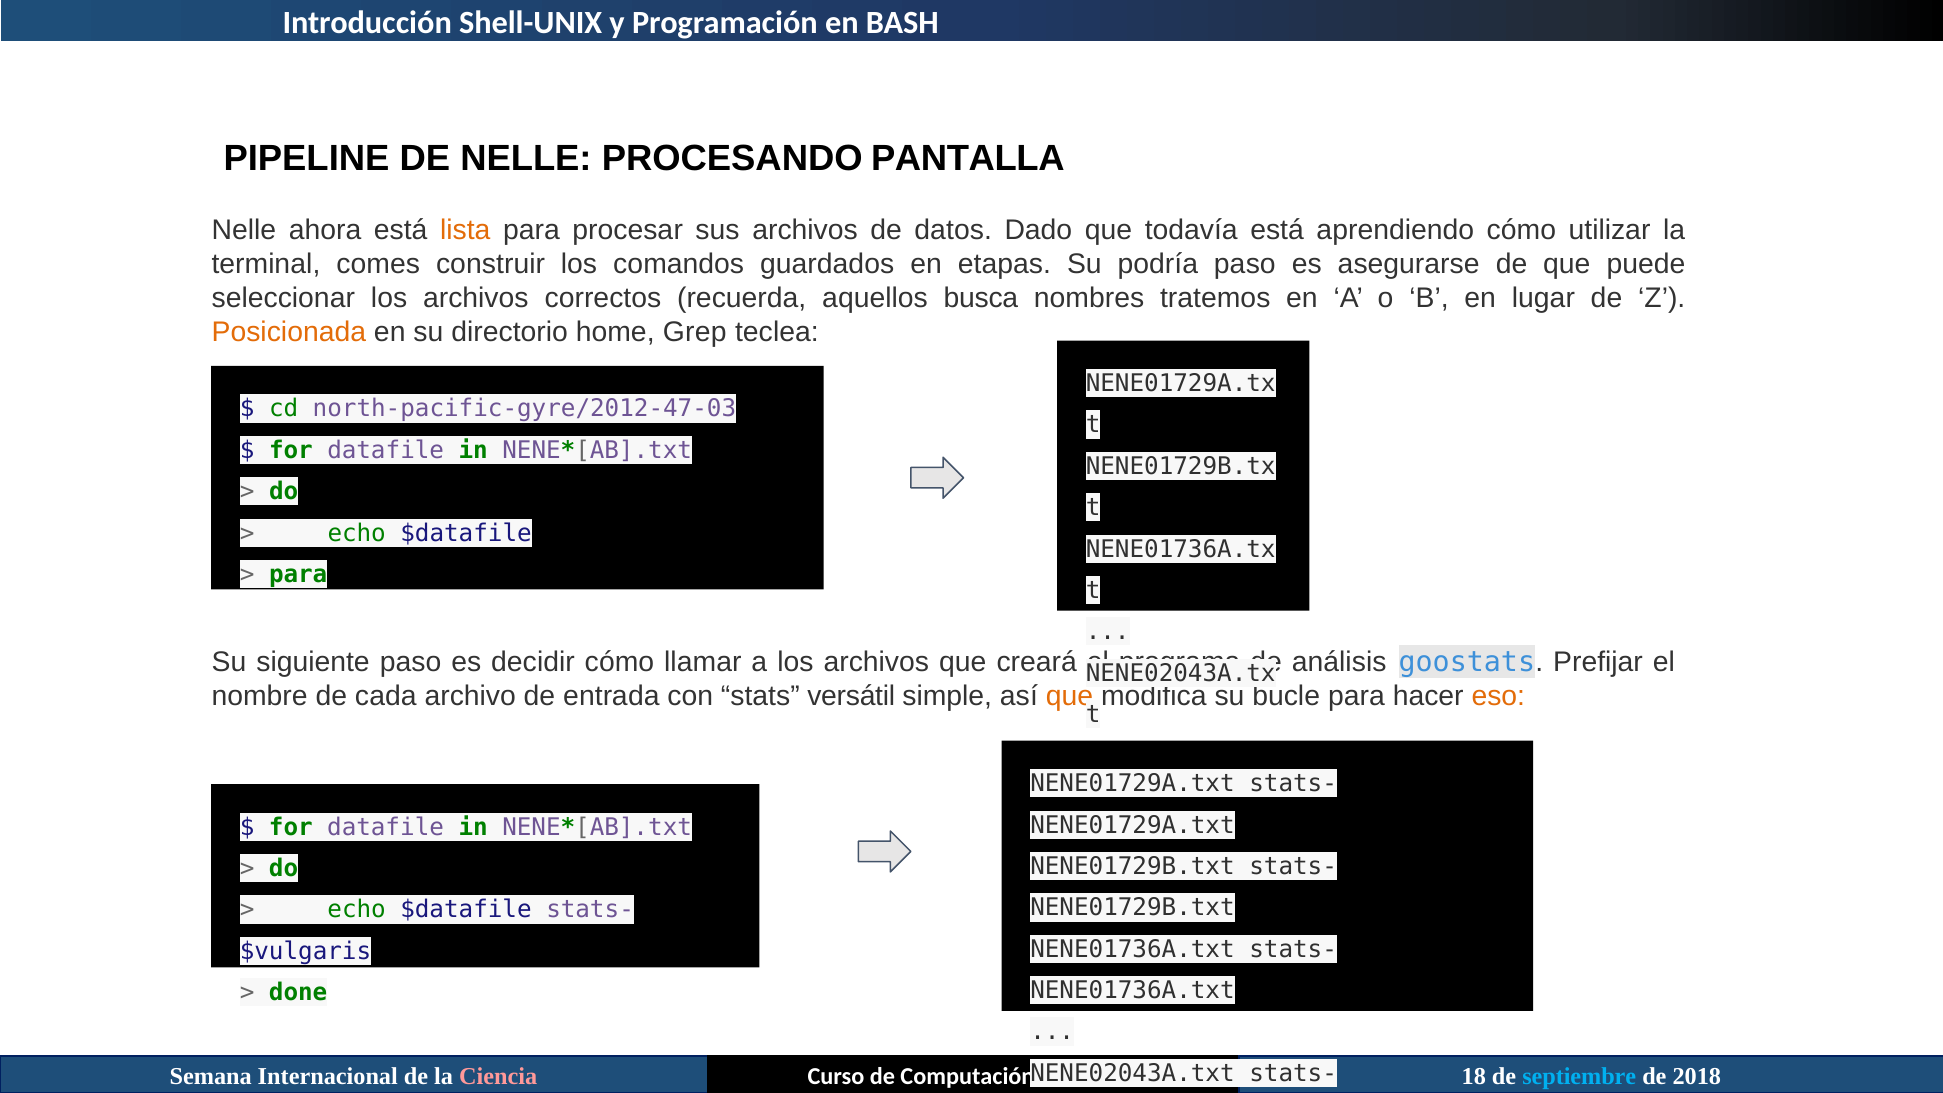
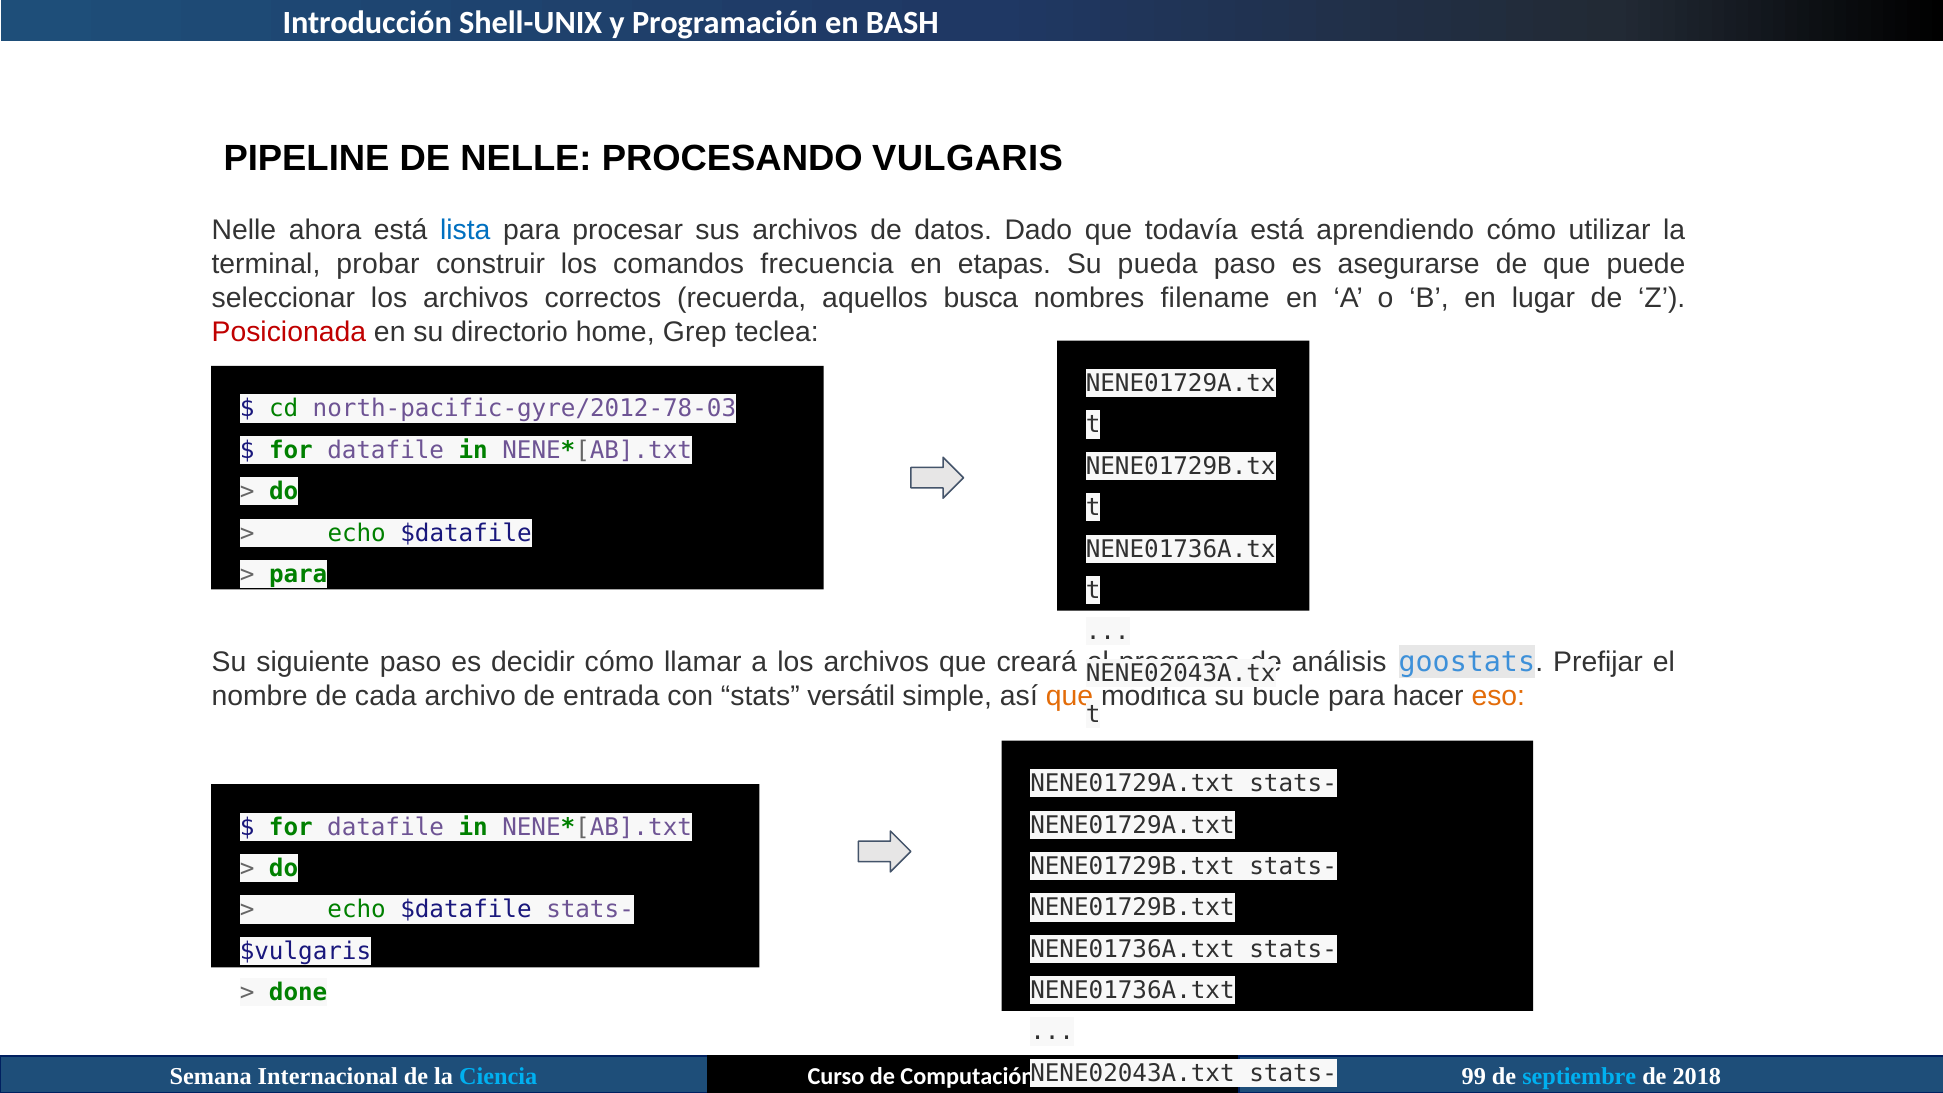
PANTALLA: PANTALLA -> VULGARIS (967, 159)
lista colour: orange -> blue (465, 230)
comes: comes -> probar (378, 264)
guardados: guardados -> frecuencia (827, 264)
podría: podría -> pueda (1158, 264)
tratemos: tratemos -> filename (1215, 298)
Posicionada colour: orange -> red (289, 332)
north-pacific-gyre/2012-47-03: north-pacific-gyre/2012-47-03 -> north-pacific-gyre/2012-78-03 (524, 409)
Ciencia colour: pink -> light blue (498, 1076)
18: 18 -> 99 (1474, 1076)
